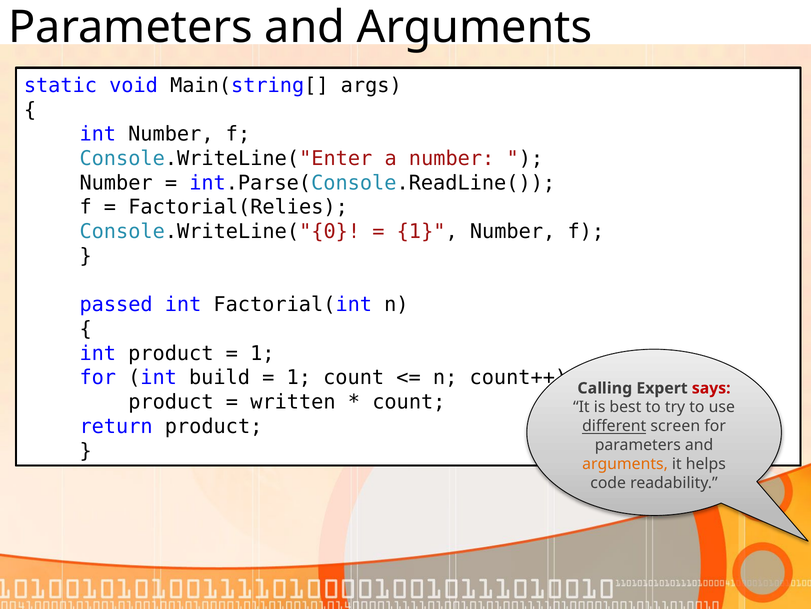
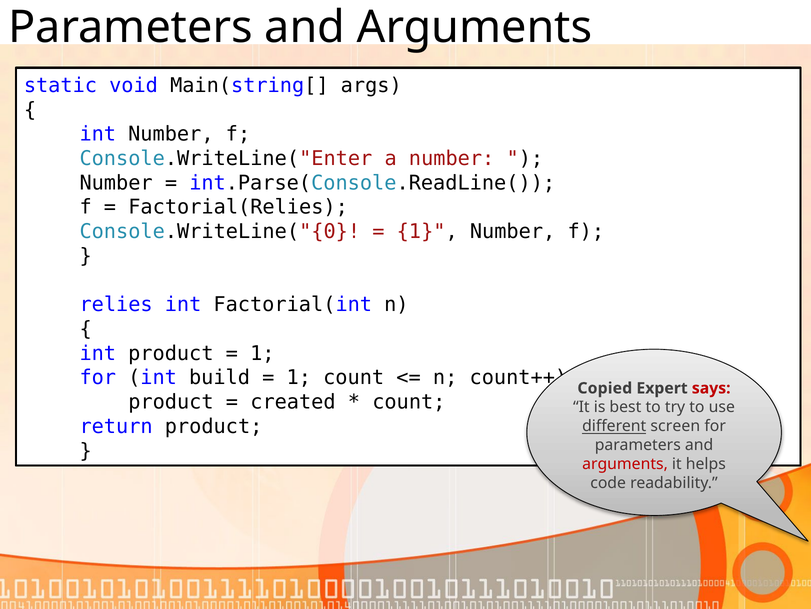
passed: passed -> relies (116, 304)
Calling: Calling -> Copied (605, 388)
written: written -> created (293, 402)
arguments colour: orange -> red (625, 463)
